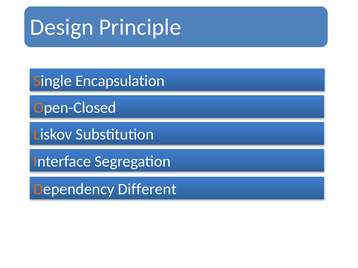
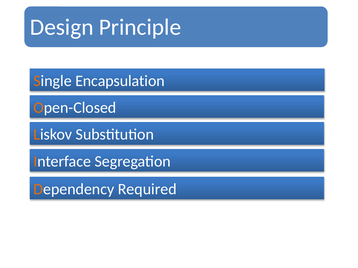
Different: Different -> Required (147, 189)
